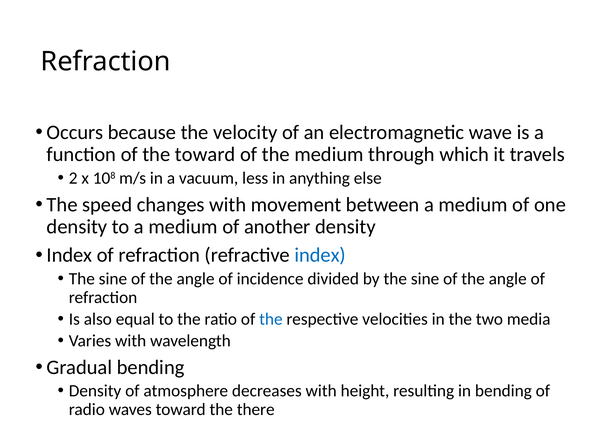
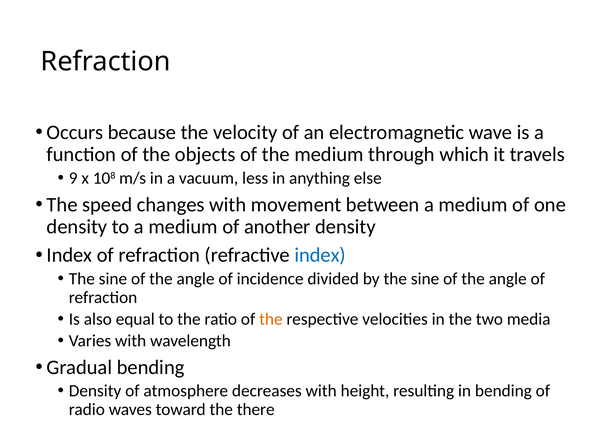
the toward: toward -> objects (205, 155)
2: 2 -> 9 (73, 178)
the colour: blue -> orange (271, 319)
